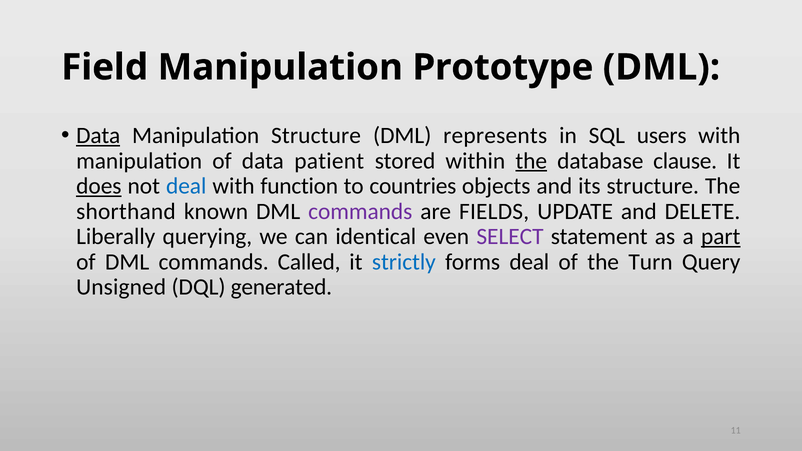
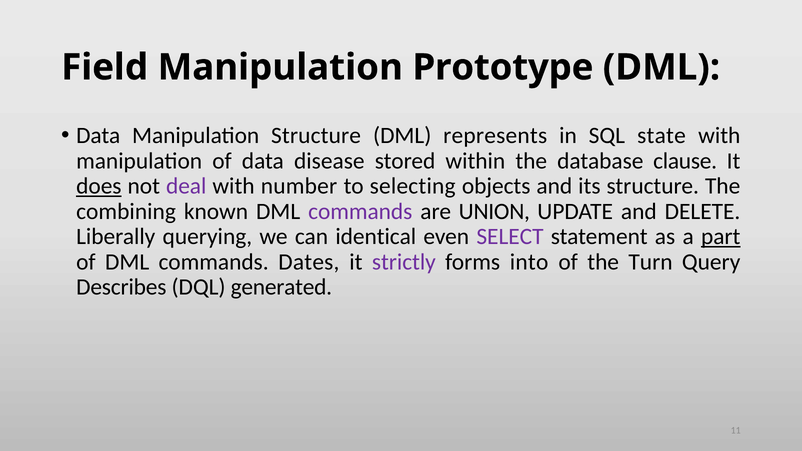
Data underline: present -> none (98, 136)
users: users -> state (662, 136)
patient: patient -> disease (329, 161)
the underline: present -> none (531, 161)
deal colour: blue -> purple (186, 186)
function: function -> number (299, 186)
countries: countries -> selecting (413, 186)
shorthand: shorthand -> combining (126, 211)
FIELDS: FIELDS -> UNION (494, 211)
Called: Called -> Dates (309, 262)
strictly colour: blue -> purple (404, 262)
forms deal: deal -> into (529, 262)
Unsigned: Unsigned -> Describes (121, 287)
